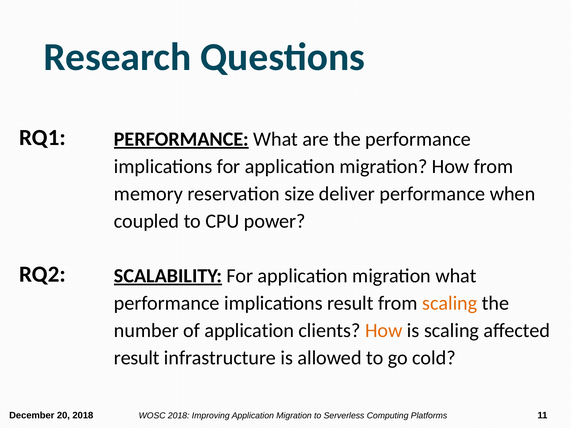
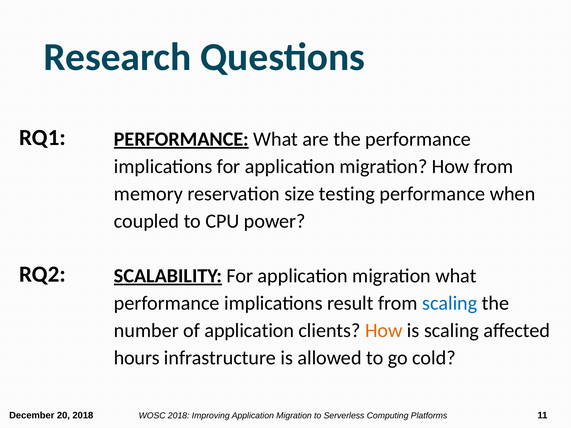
deliver: deliver -> testing (347, 194)
scaling colour: orange -> blue (450, 303)
result: result -> hours (137, 358)
